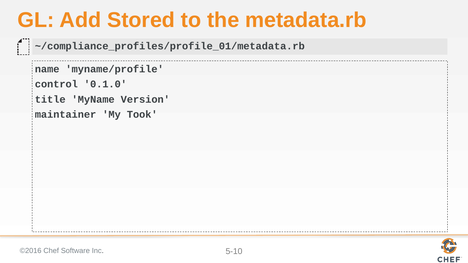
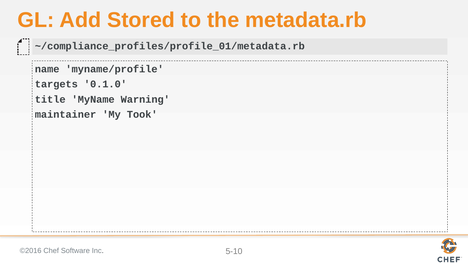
control: control -> targets (56, 84)
Version: Version -> Warning (145, 99)
